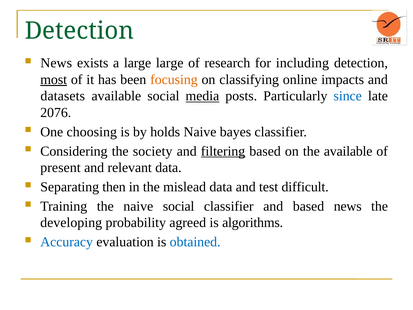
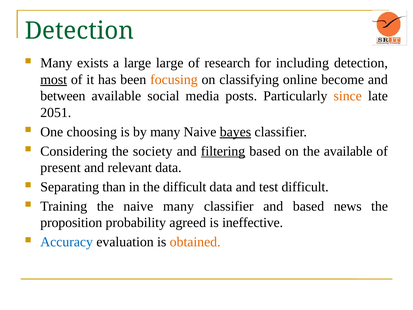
News: News -> Many (56, 63)
impacts: impacts -> become (343, 79)
datasets: datasets -> between (63, 96)
media underline: present -> none (202, 96)
since colour: blue -> orange (348, 96)
2076: 2076 -> 2051 (56, 112)
by holds: holds -> many (165, 132)
bayes underline: none -> present (235, 132)
then: then -> than (114, 187)
the mislead: mislead -> difficult (185, 187)
naive social: social -> many (179, 206)
developing: developing -> proposition (71, 223)
algorithms: algorithms -> ineffective (253, 223)
obtained colour: blue -> orange (195, 242)
